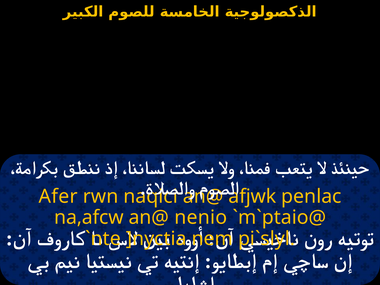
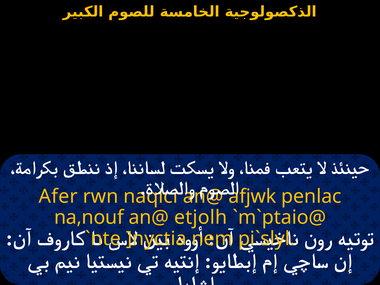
na,afcw: na,afcw -> na,nouf (89, 218)
nenio: nenio -> etjolh (201, 218)
